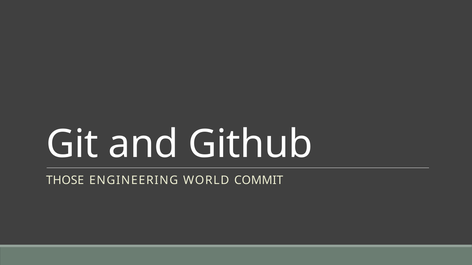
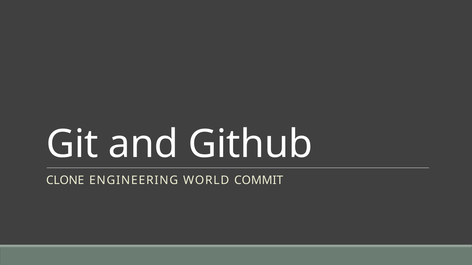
THOSE: THOSE -> CLONE (65, 181)
